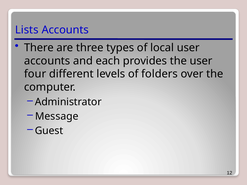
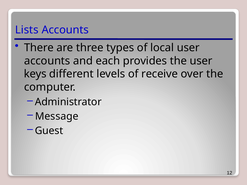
four: four -> keys (35, 74)
folders: folders -> receive (160, 74)
